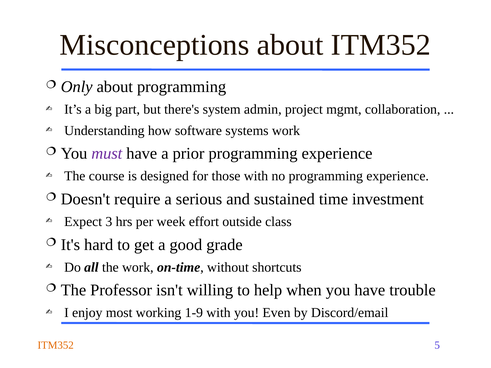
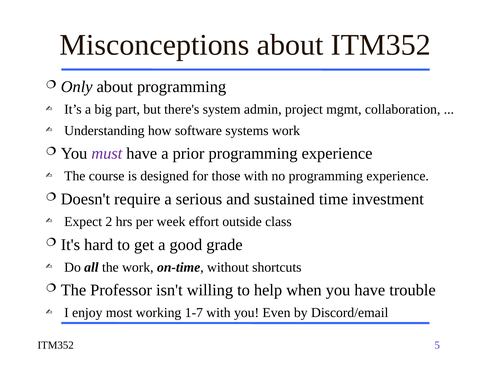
3: 3 -> 2 (109, 222)
1-9: 1-9 -> 1-7 (194, 313)
ITM352 colour: orange -> black (56, 345)
